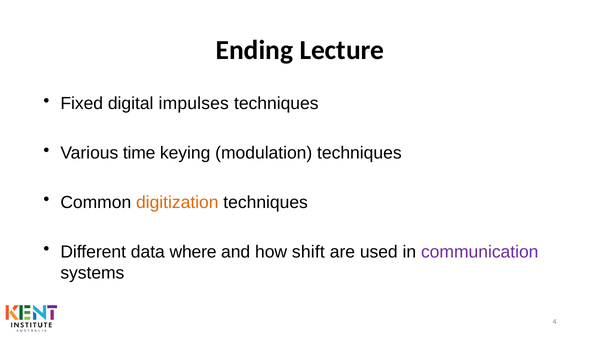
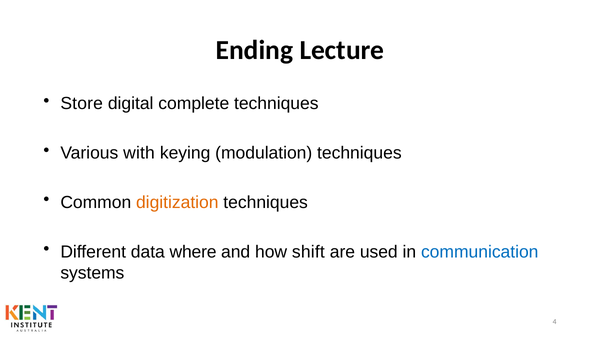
Fixed: Fixed -> Store (82, 104)
impulses: impulses -> complete (194, 104)
time: time -> with (139, 153)
communication colour: purple -> blue (480, 252)
